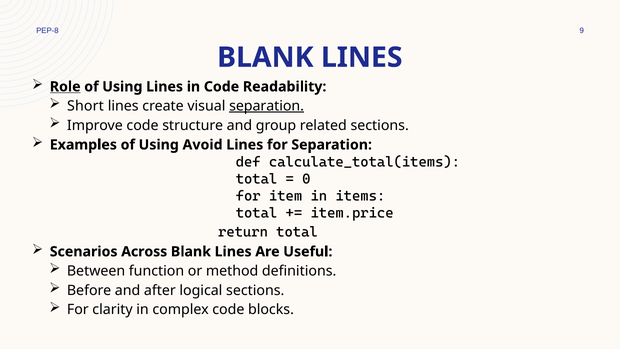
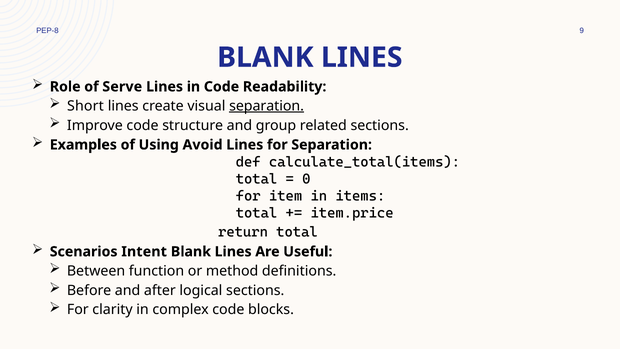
Role underline: present -> none (65, 87)
Using: Using -> Serve (122, 87)
Across: Across -> Intent (144, 251)
